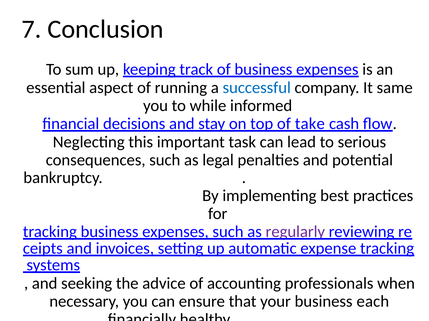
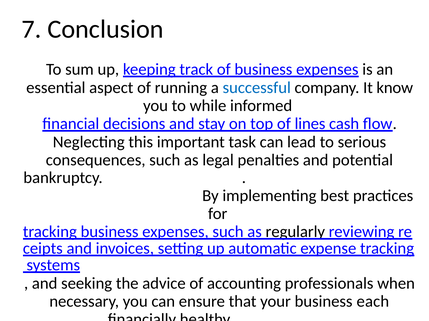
same: same -> know (395, 88)
take: take -> lines (310, 124)
regularly colour: purple -> black (295, 232)
